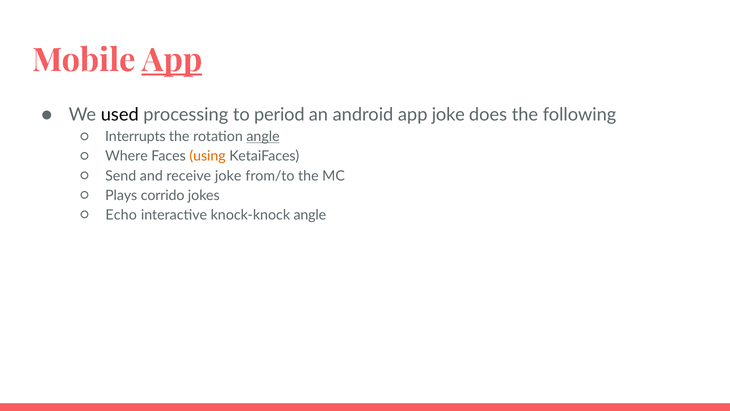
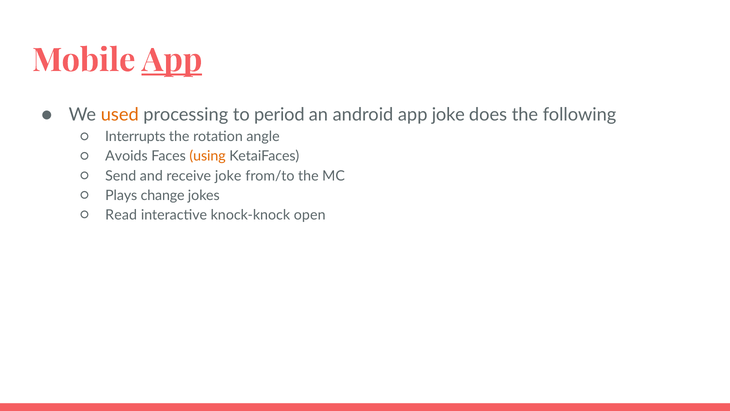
used colour: black -> orange (120, 115)
angle underline: present -> none (263, 137)
Where: Where -> Avoids (126, 156)
corrido: corrido -> change (163, 195)
Echo: Echo -> Read (121, 215)
knock-knock angle: angle -> open (310, 215)
